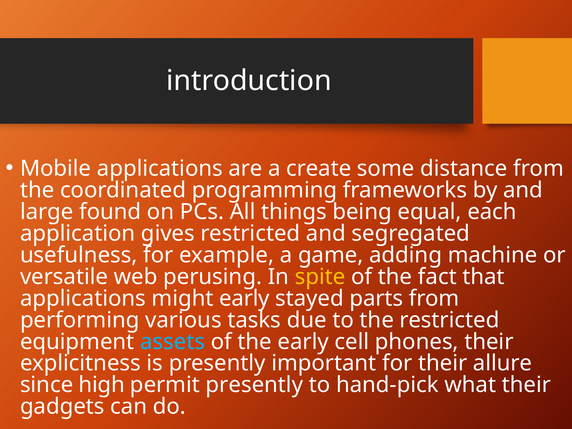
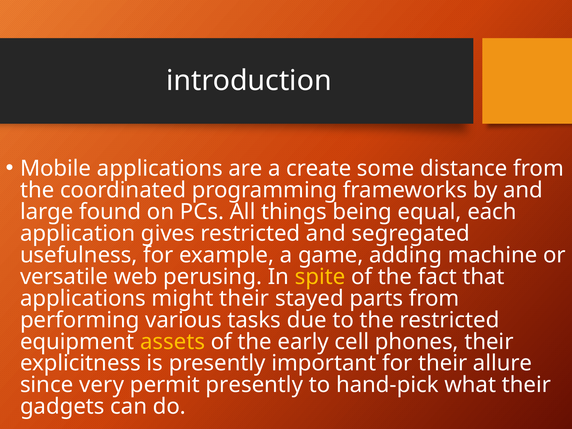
might early: early -> their (244, 298)
assets colour: light blue -> yellow (173, 342)
high: high -> very (102, 385)
